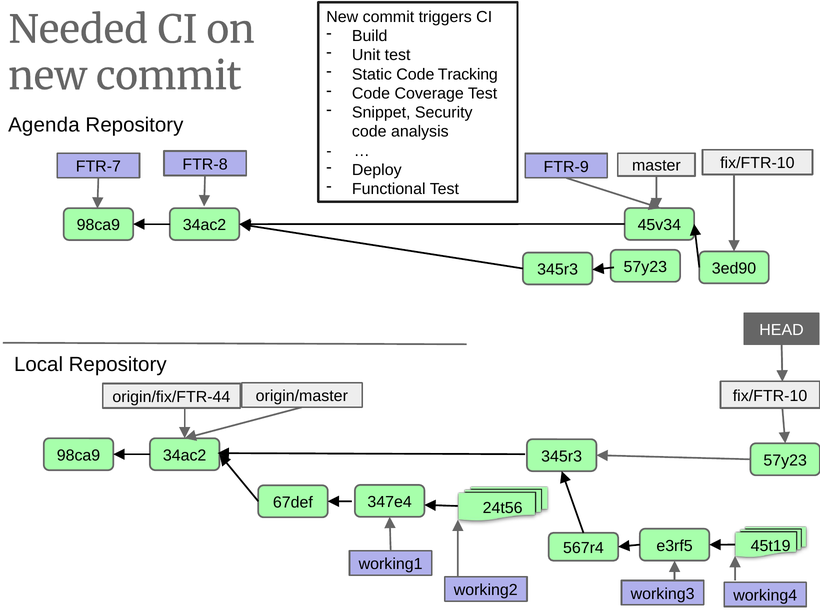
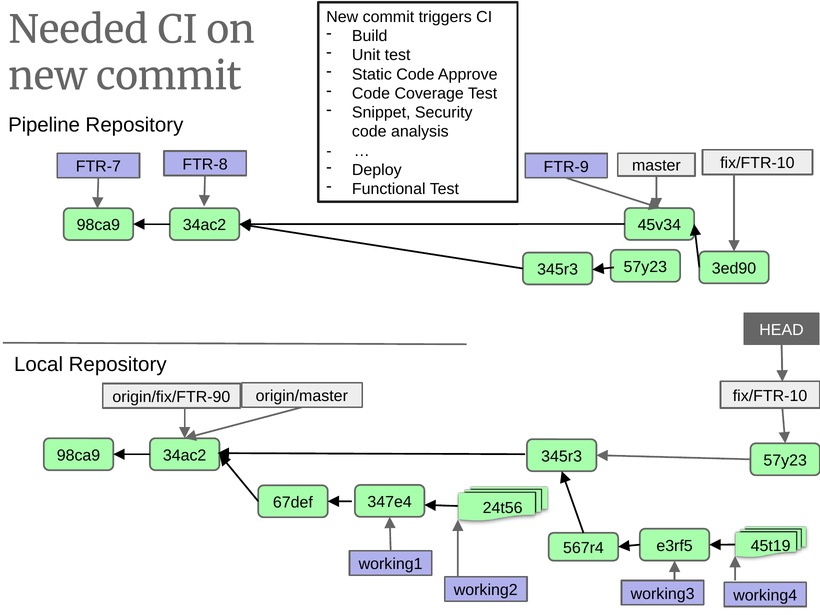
Tracking: Tracking -> Approve (468, 74)
Agenda: Agenda -> Pipeline (44, 125)
origin/fix/FTR-44: origin/fix/FTR-44 -> origin/fix/FTR-90 (171, 397)
